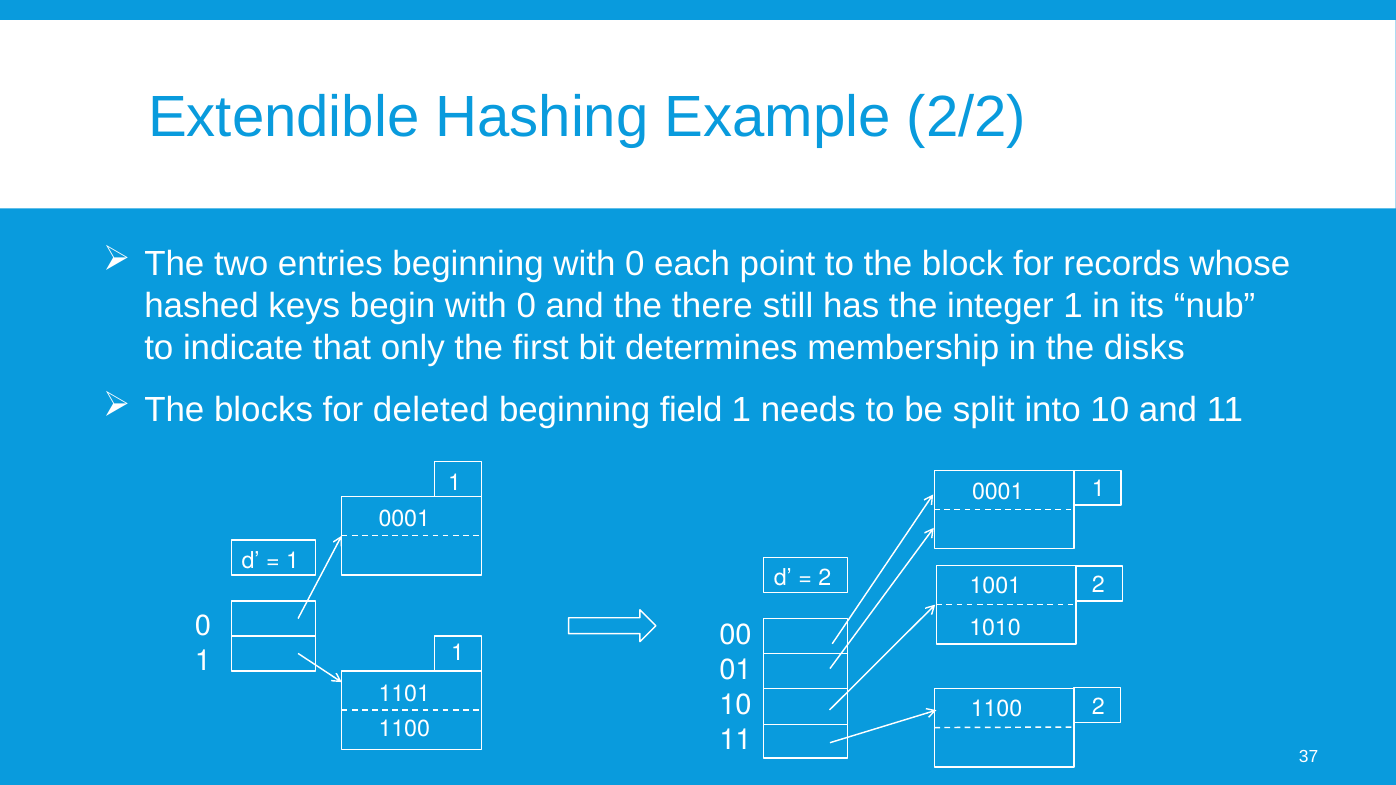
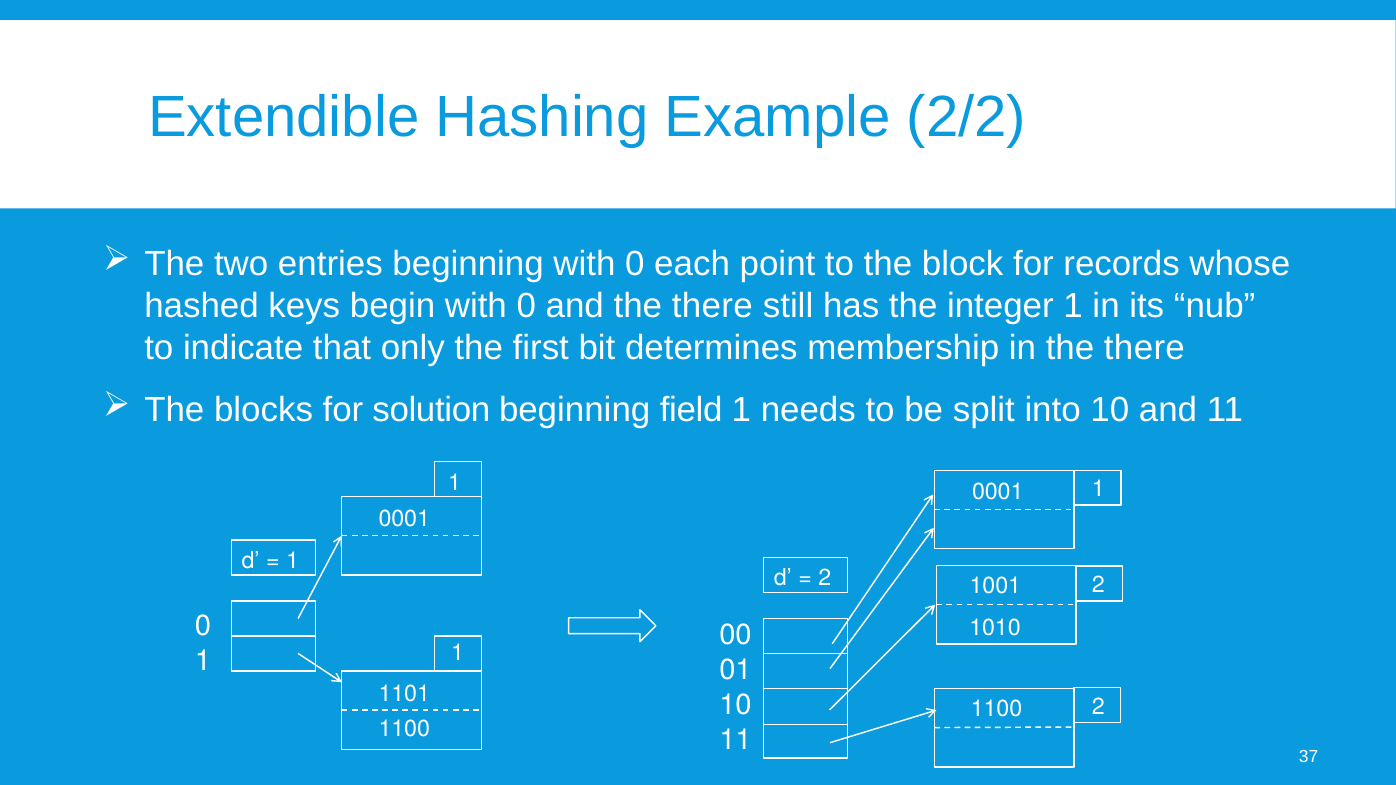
in the disks: disks -> there (1144, 348)
deleted: deleted -> solution (431, 410)
